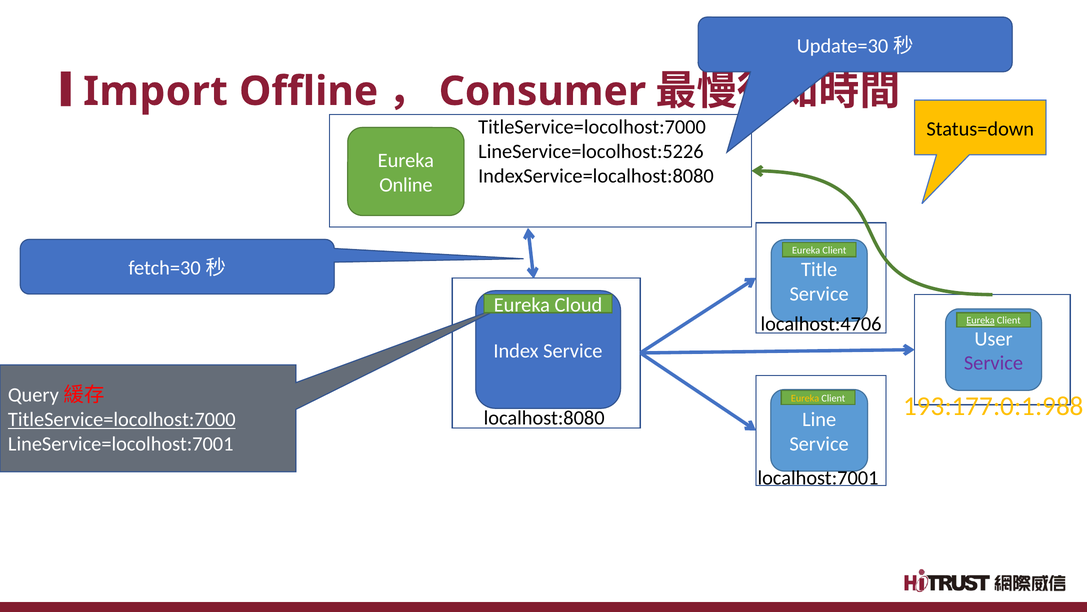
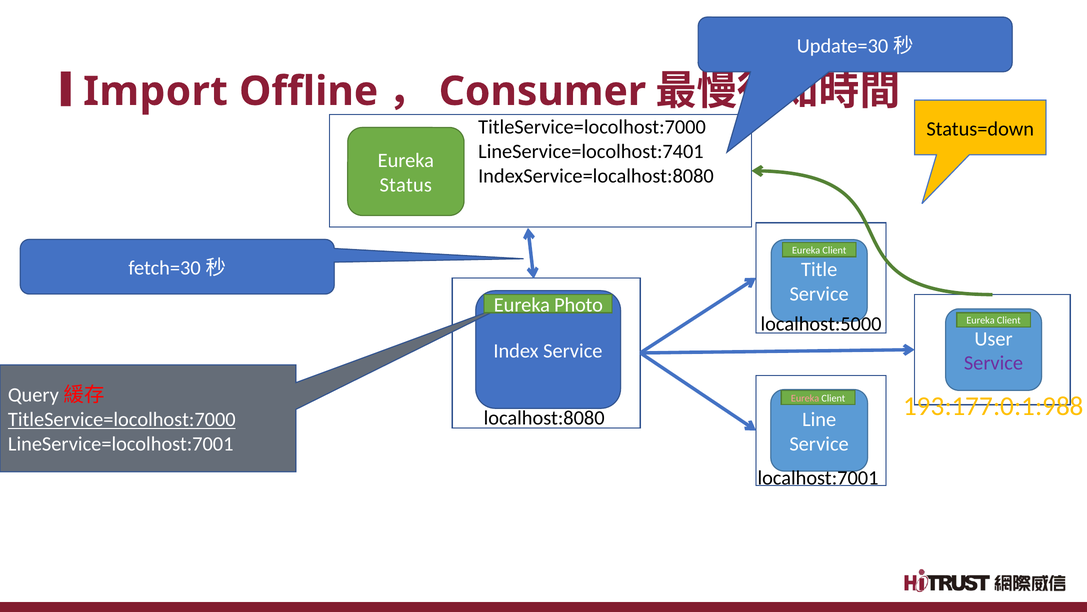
LineService=locolhost:5226: LineService=locolhost:5226 -> LineService=locolhost:7401 (591, 151)
Online: Online -> Status (406, 185)
Cloud: Cloud -> Photo (579, 305)
localhost:4706: localhost:4706 -> localhost:5000 (821, 324)
Eureka underline: present -> none (981, 320)
Eureka colour: yellow -> pink (805, 398)
